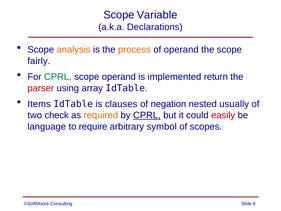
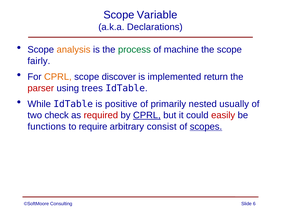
process colour: orange -> green (134, 50)
of operand: operand -> machine (181, 50)
CPRL colour: green -> orange (58, 77)
scope operand: operand -> discover (119, 77)
array: array -> trees (92, 88)
Items: Items -> While (39, 104)
clauses: clauses -> positive (121, 104)
negation: negation -> primarily (168, 104)
required colour: orange -> red (101, 115)
language: language -> functions (47, 126)
symbol: symbol -> consist (162, 126)
scopes underline: none -> present (206, 126)
